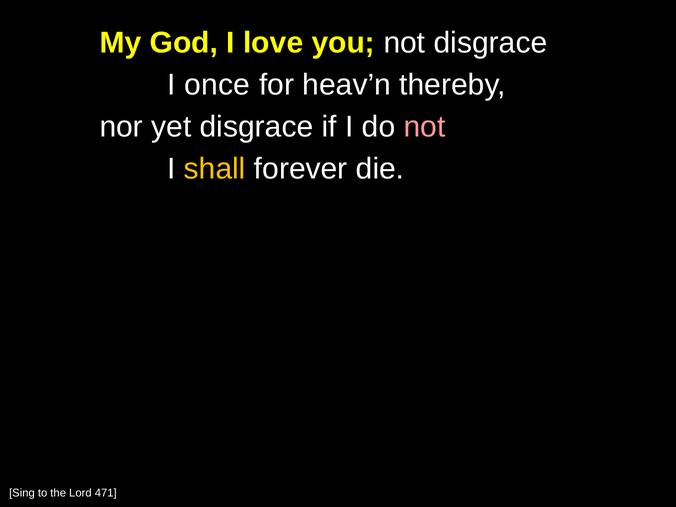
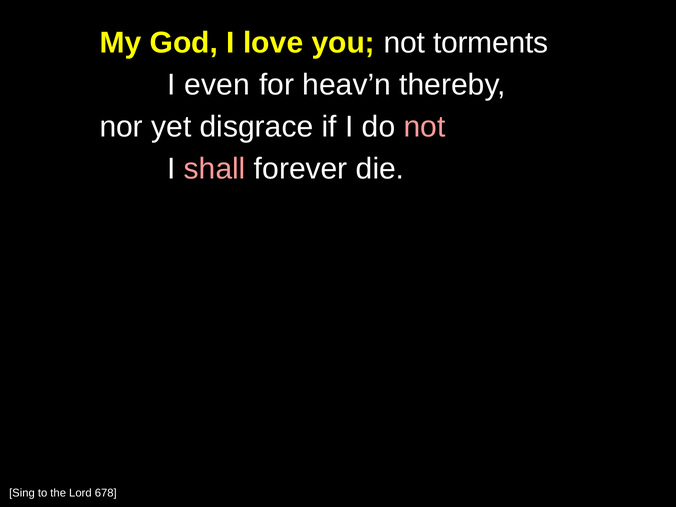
not disgrace: disgrace -> torments (491, 43)
once: once -> even (217, 85)
shall colour: yellow -> pink (215, 169)
471: 471 -> 678 (106, 493)
